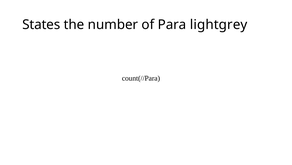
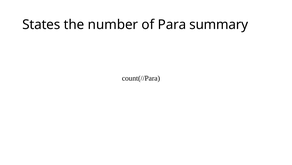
lightgrey: lightgrey -> summary (219, 25)
